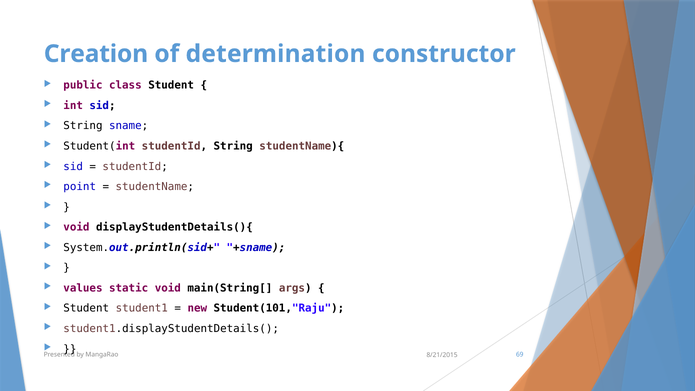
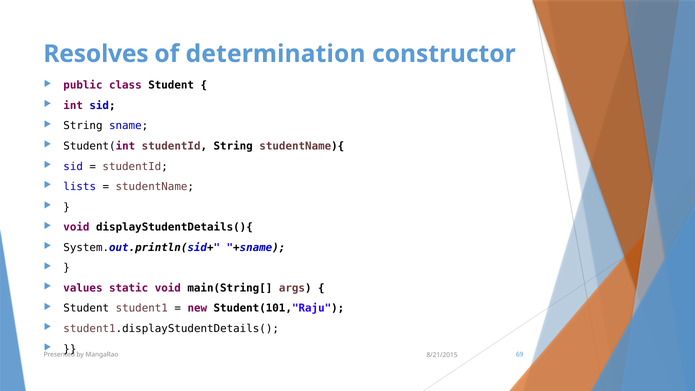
Creation: Creation -> Resolves (96, 54)
point: point -> lists (80, 187)
